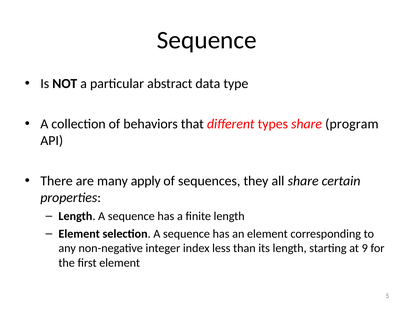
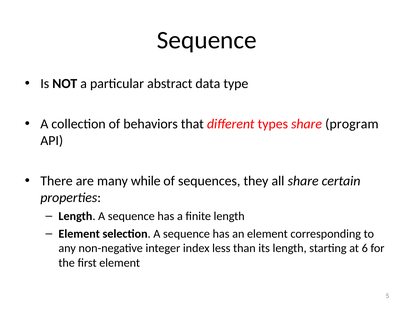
apply: apply -> while (146, 181)
9: 9 -> 6 (365, 249)
